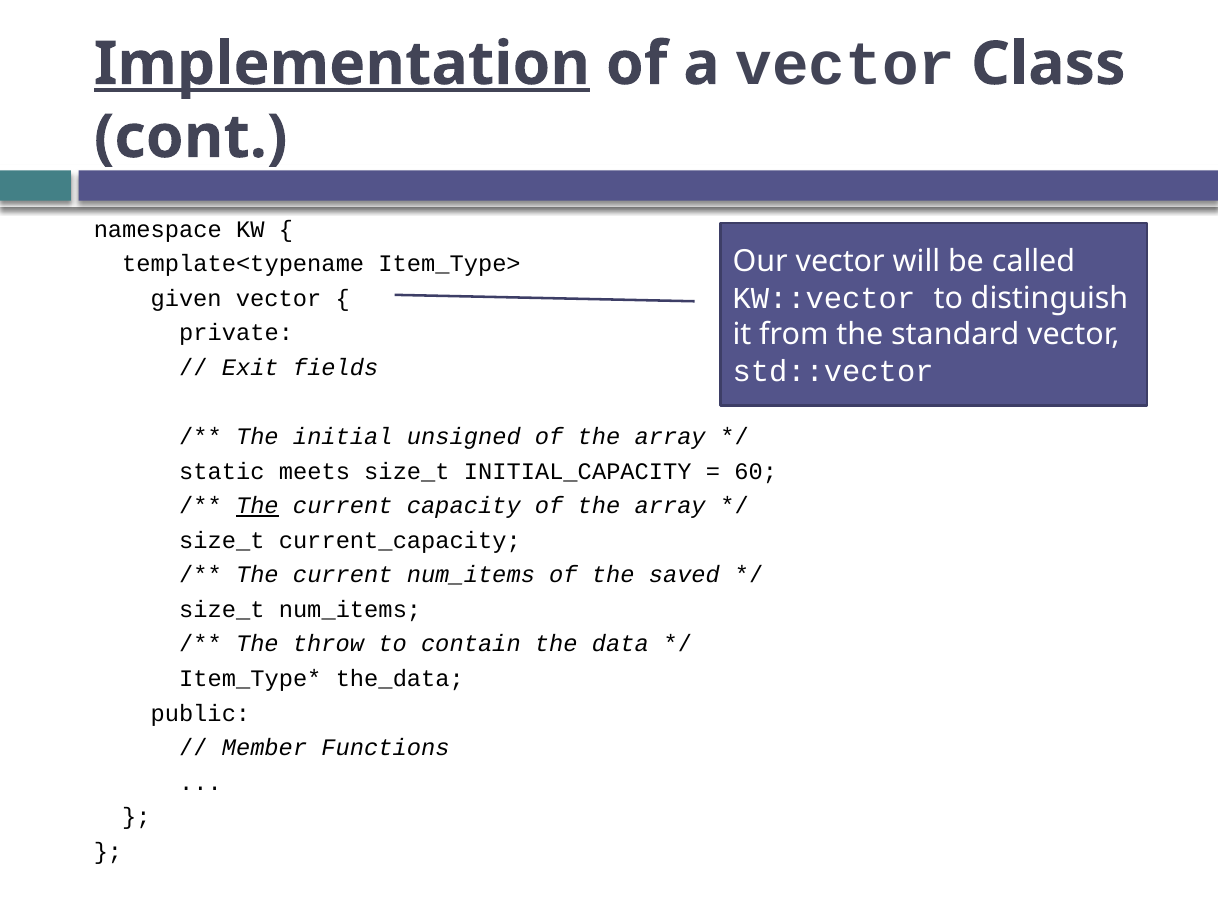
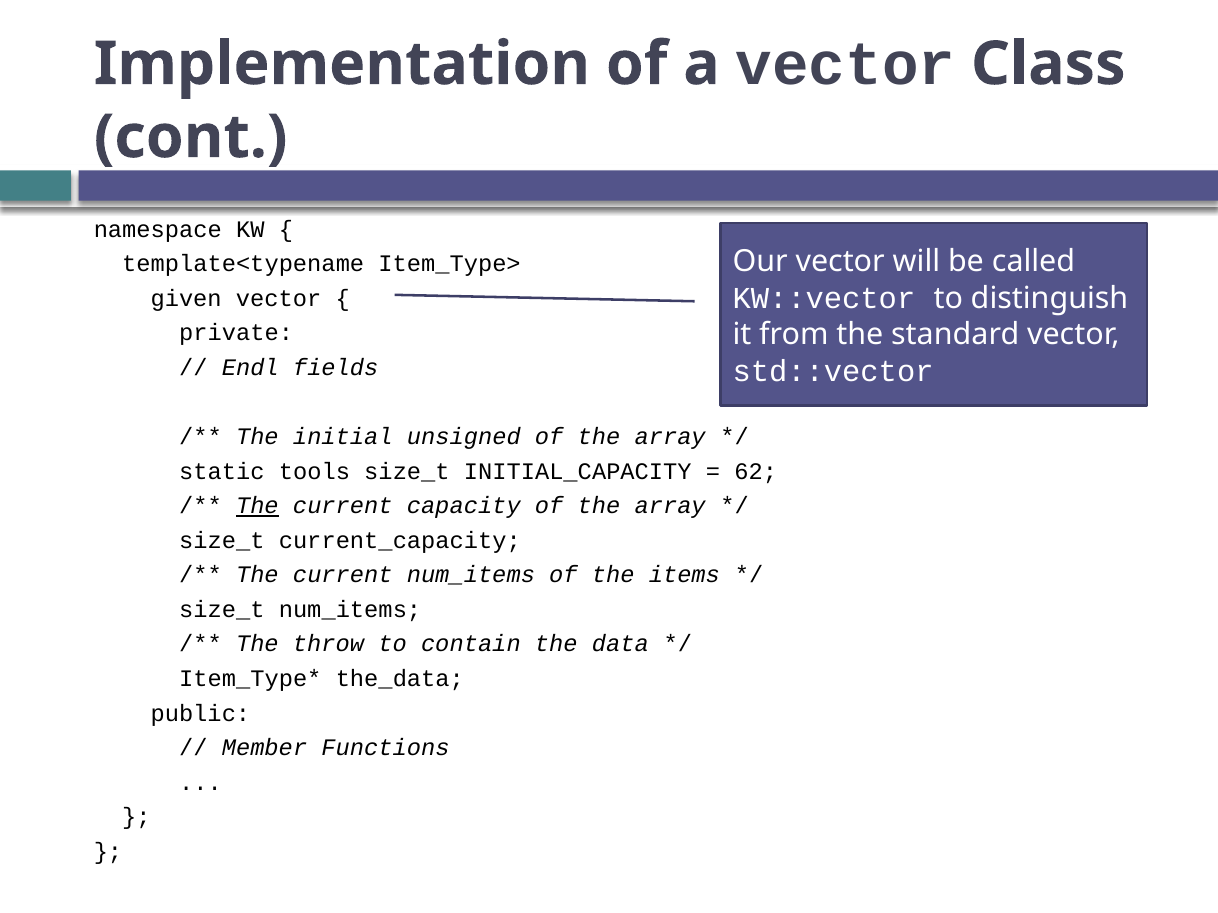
Implementation underline: present -> none (342, 64)
Exit: Exit -> Endl (250, 368)
meets: meets -> tools (314, 472)
60: 60 -> 62 (756, 472)
saved: saved -> items (684, 575)
